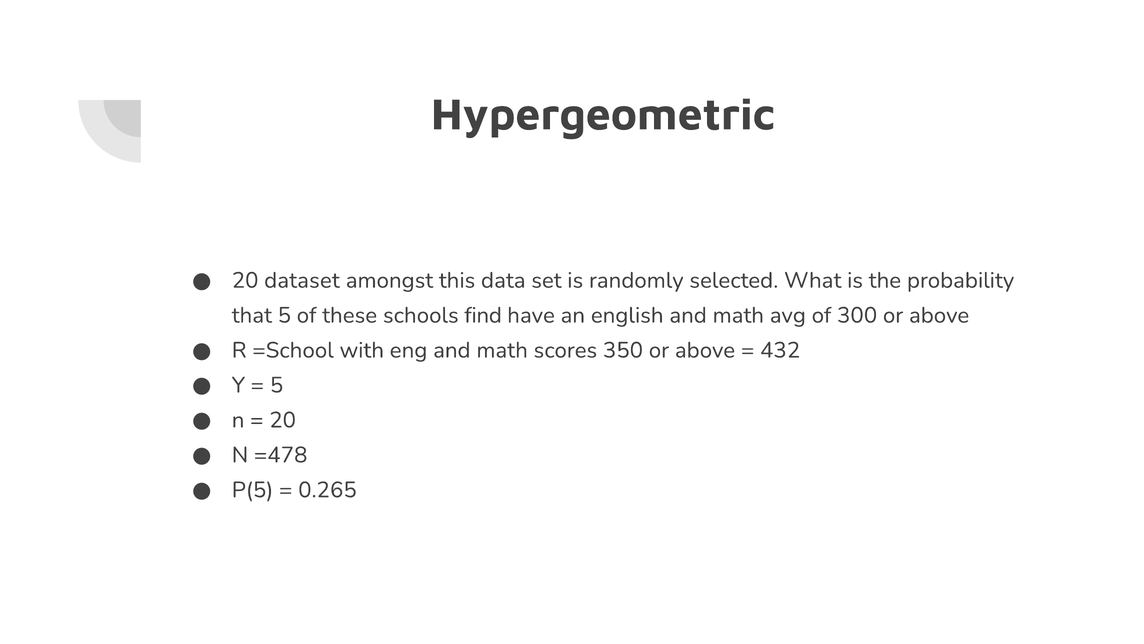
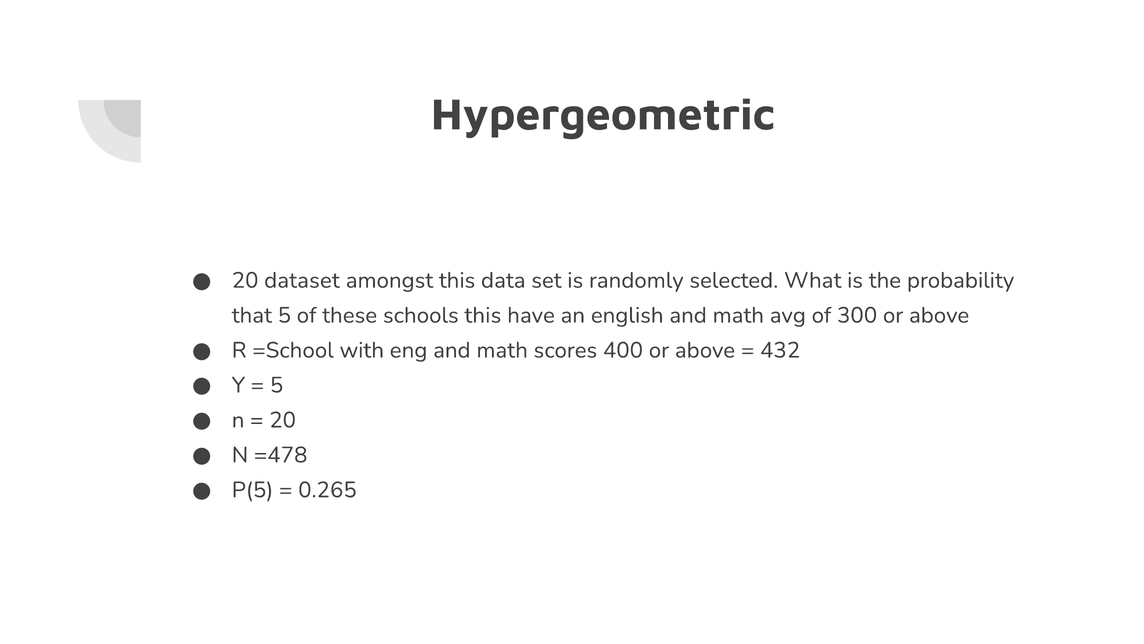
schools find: find -> this (483, 315)
350: 350 -> 400 (623, 350)
